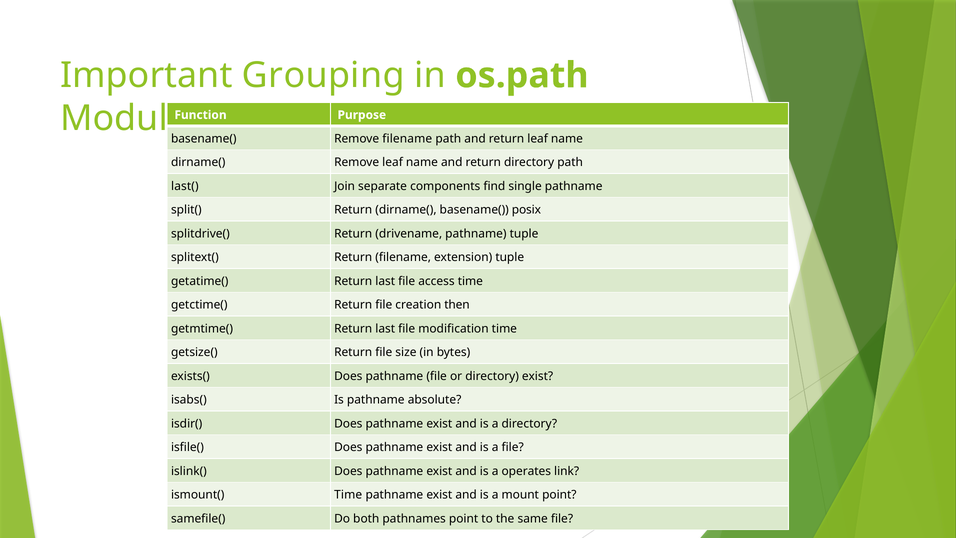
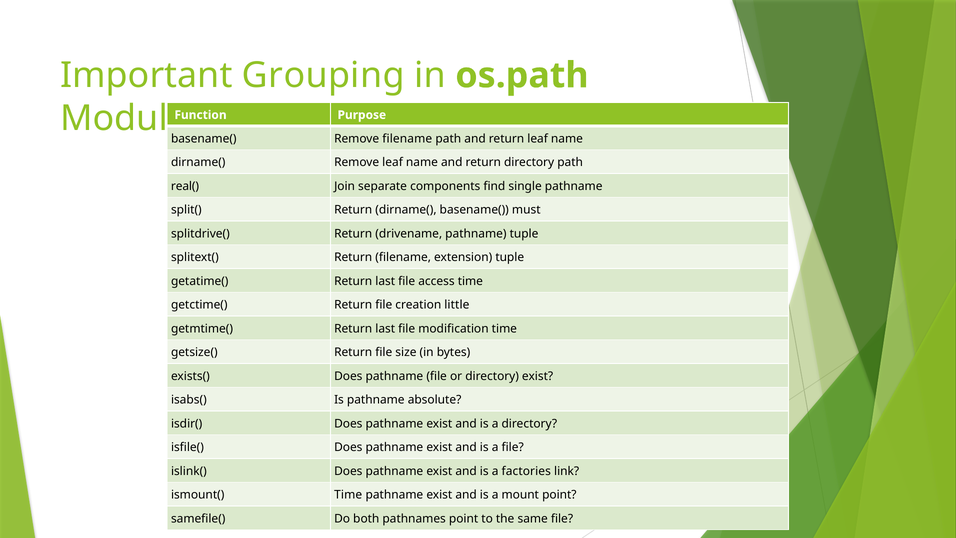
last(: last( -> real( (185, 186)
posix: posix -> must (526, 210)
then: then -> little (457, 305)
operates: operates -> factories (526, 471)
